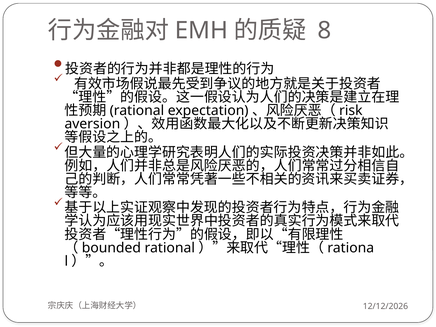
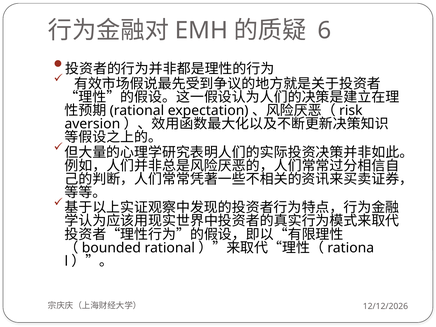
8: 8 -> 6 (324, 30)
